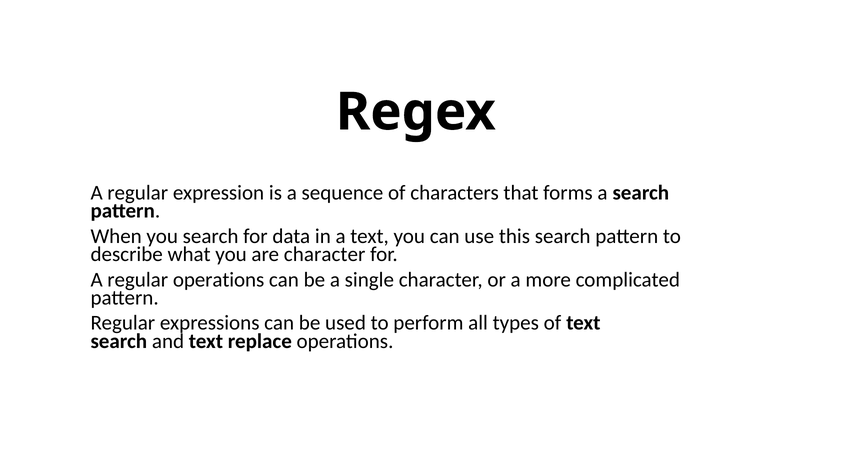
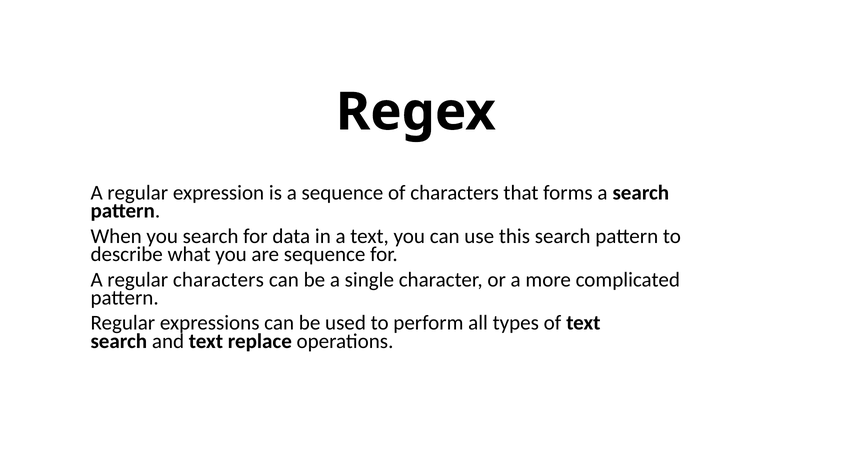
are character: character -> sequence (325, 254)
regular operations: operations -> characters (218, 279)
